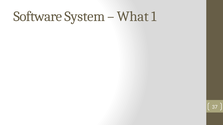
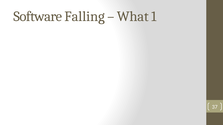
System: System -> Falling (85, 16)
